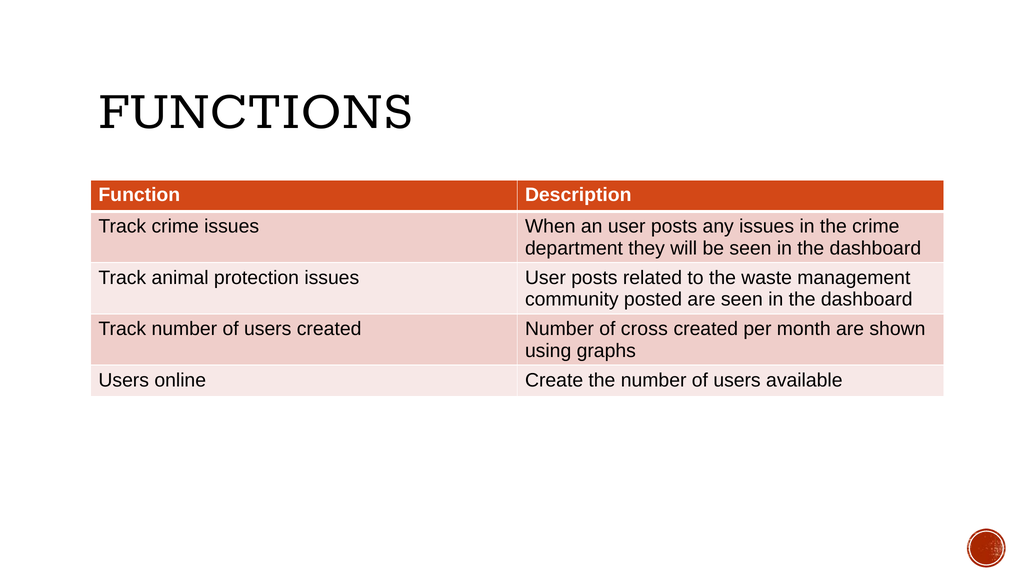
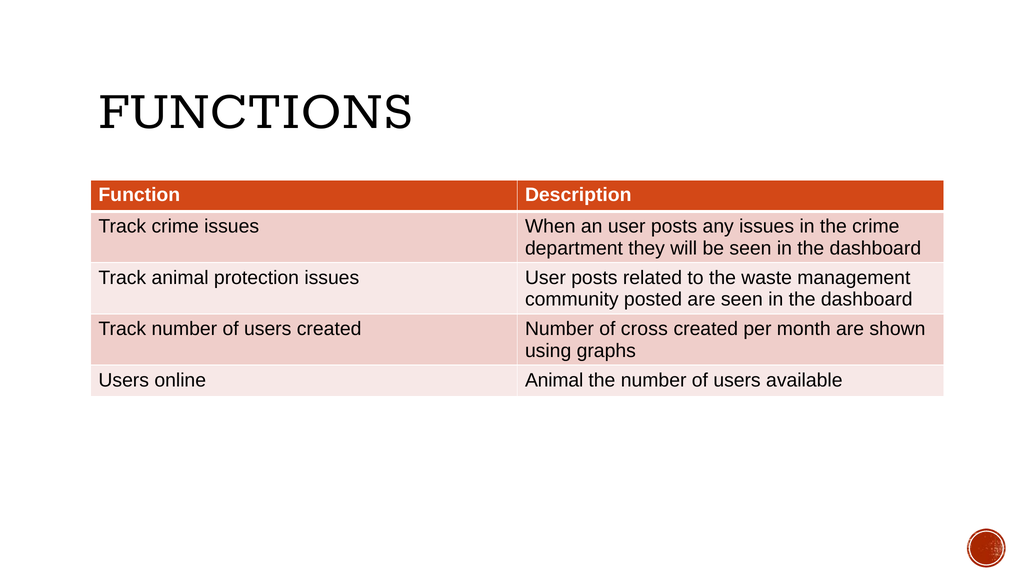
online Create: Create -> Animal (554, 380)
